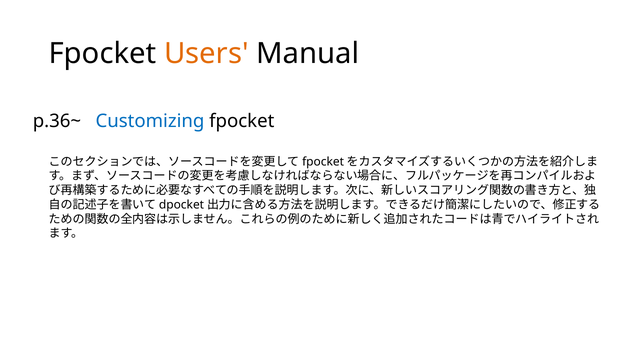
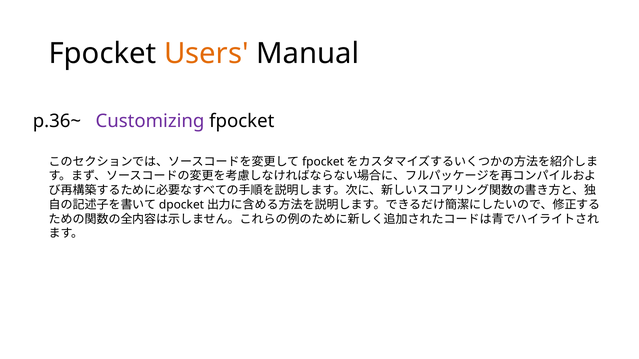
Customizing colour: blue -> purple (150, 121)
